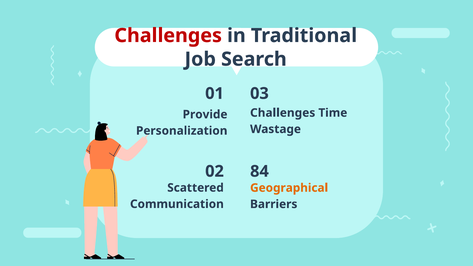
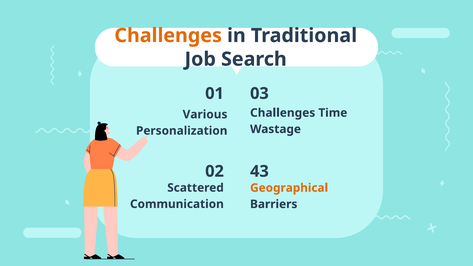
Challenges colour: red -> orange (168, 36)
Provide: Provide -> Various (205, 114)
84: 84 -> 43 (259, 171)
